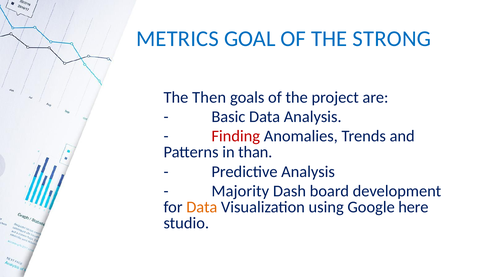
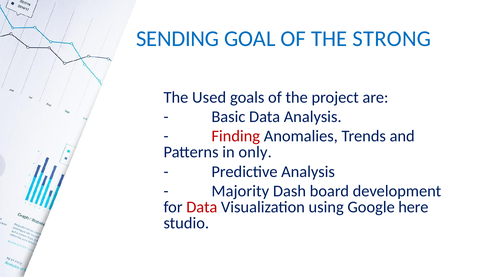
METRICS: METRICS -> SENDING (178, 39)
Then: Then -> Used (209, 98)
than: than -> only (255, 152)
Data colour: orange -> red (202, 207)
